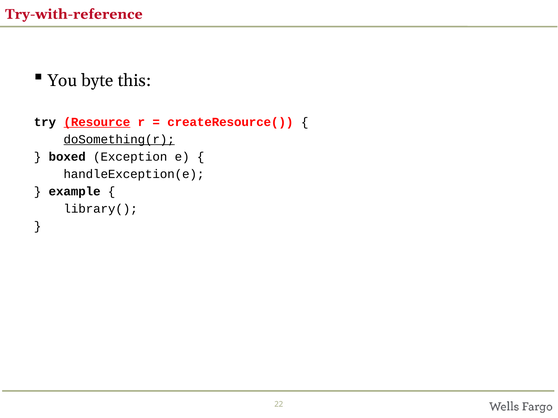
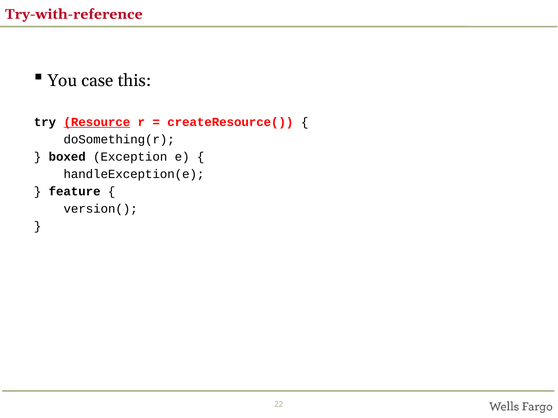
byte: byte -> case (97, 81)
doSomething(r underline: present -> none (119, 139)
example: example -> feature (75, 192)
library(: library( -> version( (101, 209)
